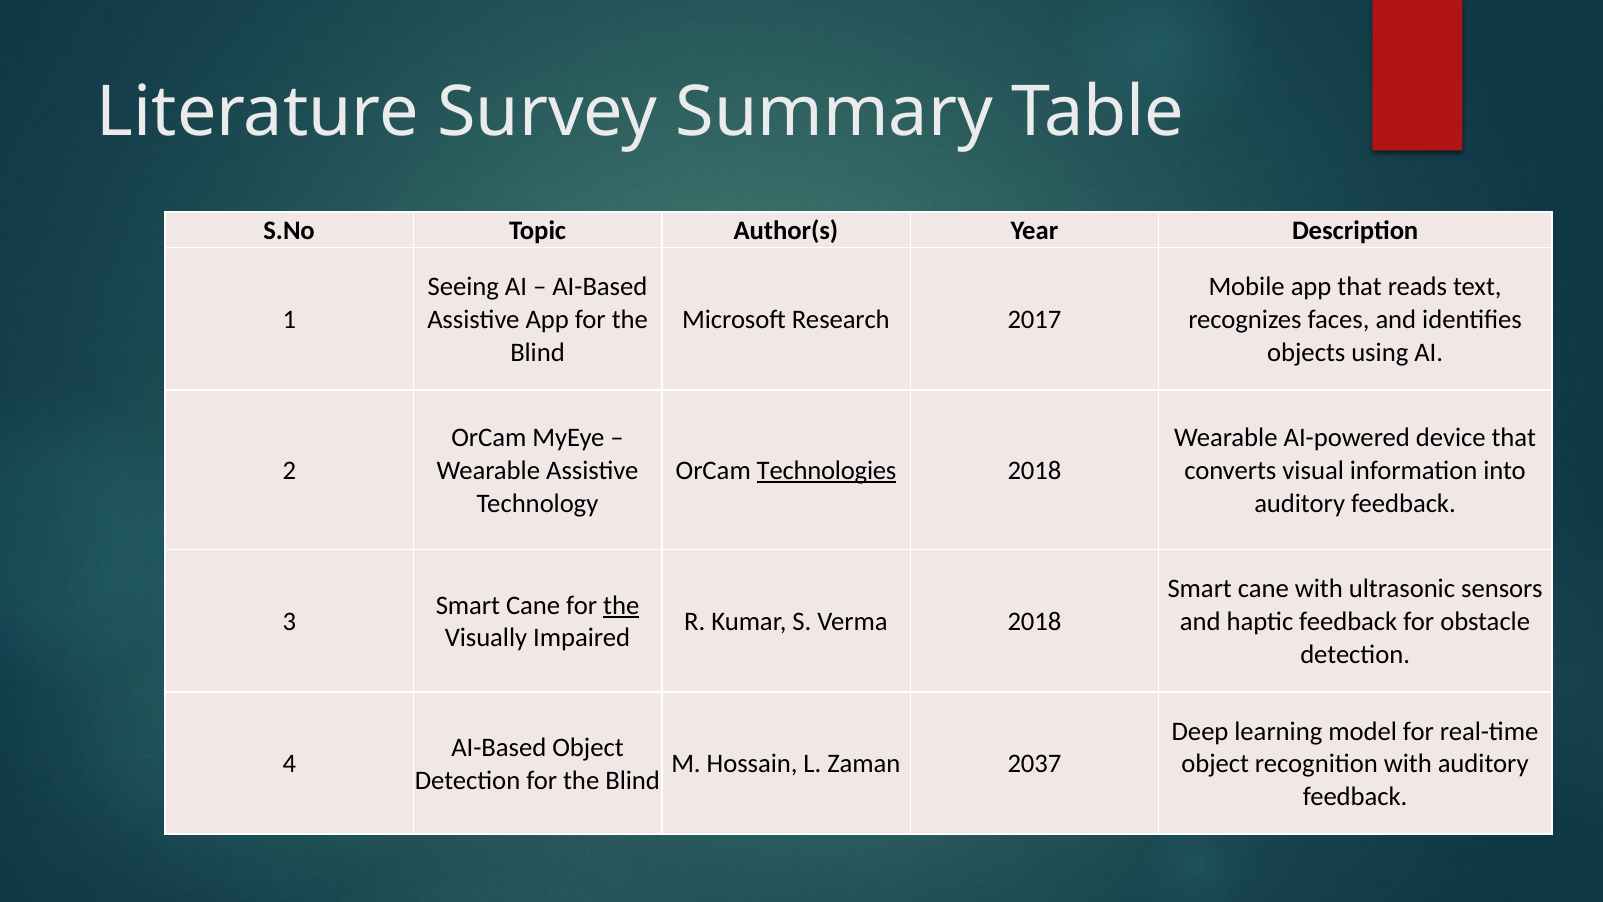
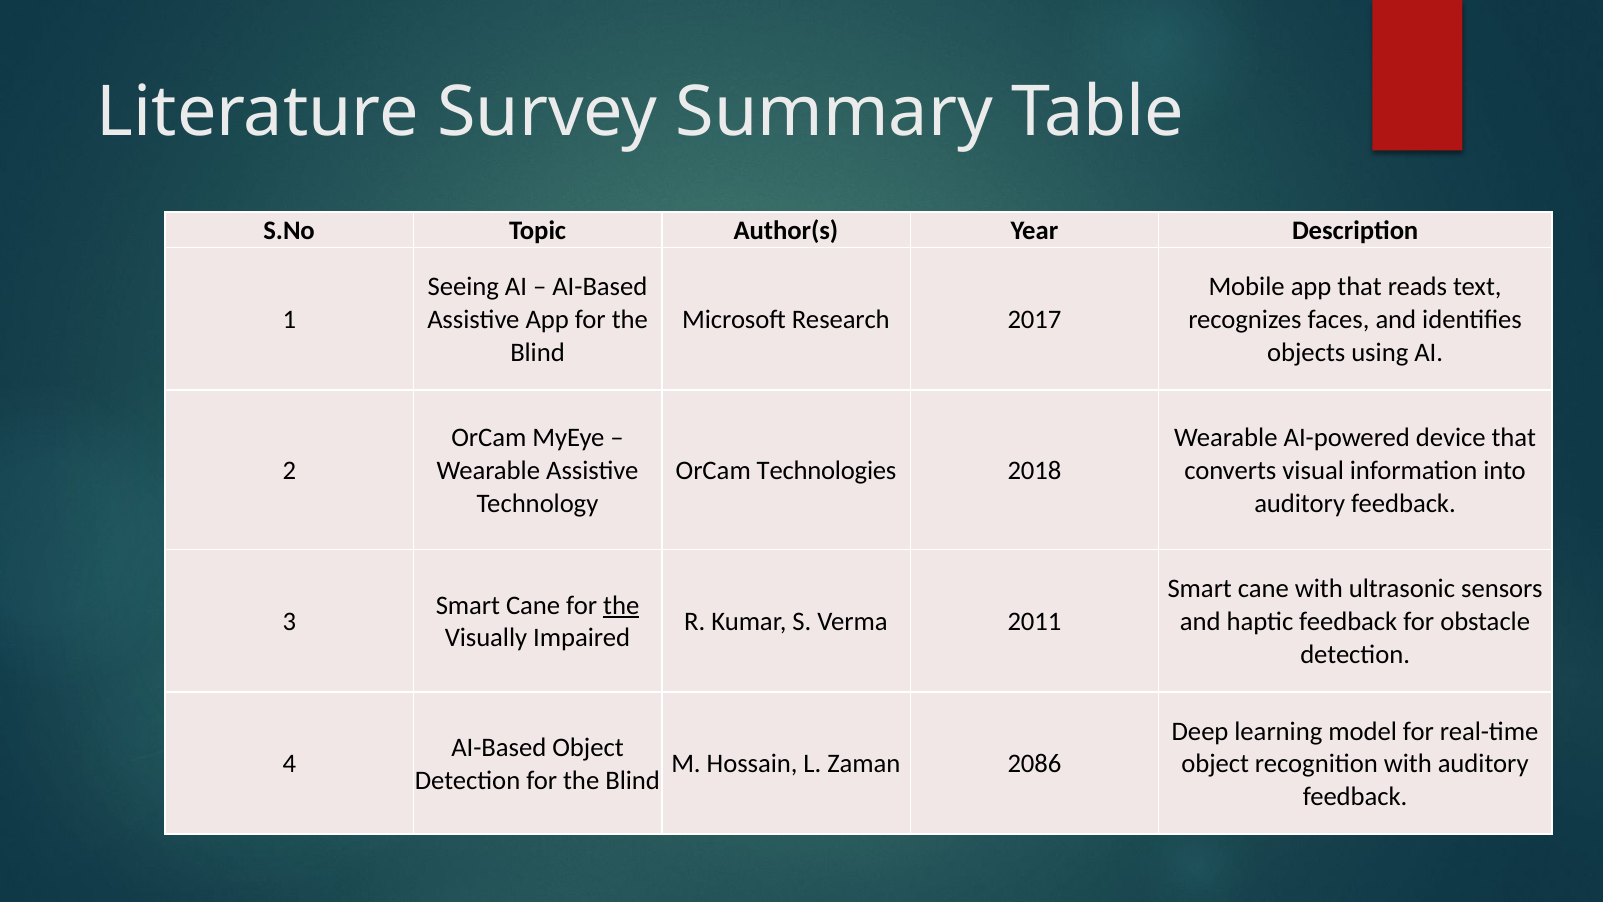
Technologies underline: present -> none (827, 470)
Verma 2018: 2018 -> 2011 (1034, 621)
2037: 2037 -> 2086 (1034, 764)
